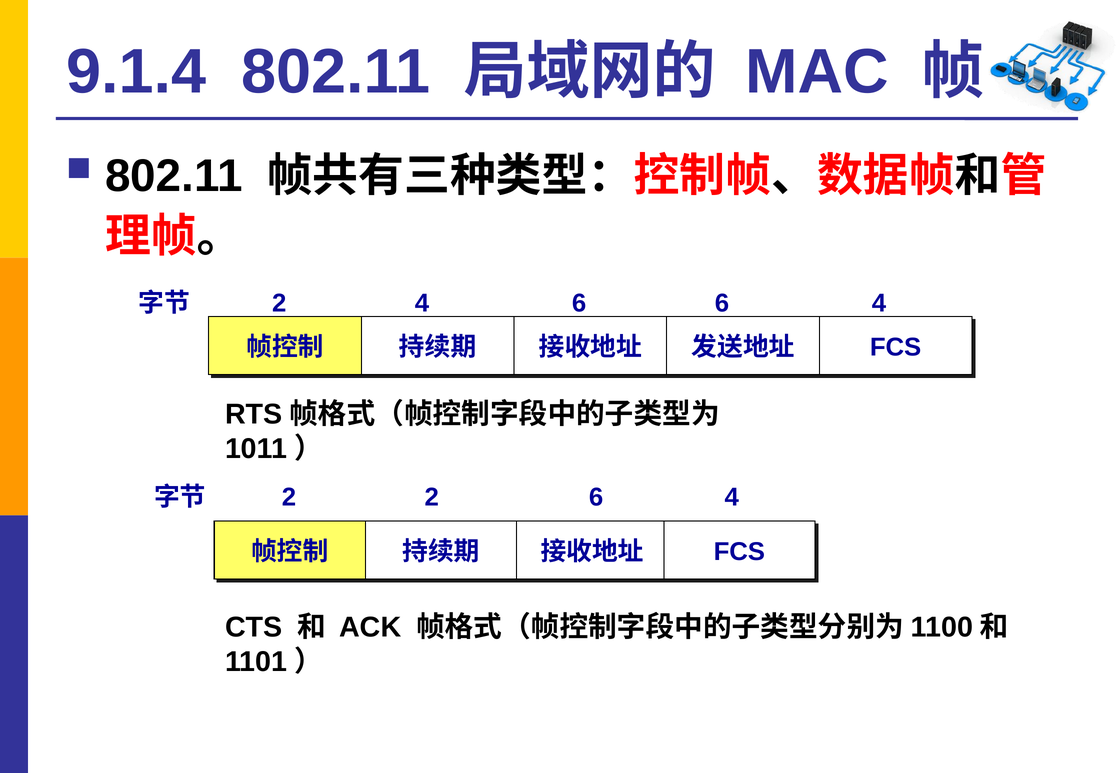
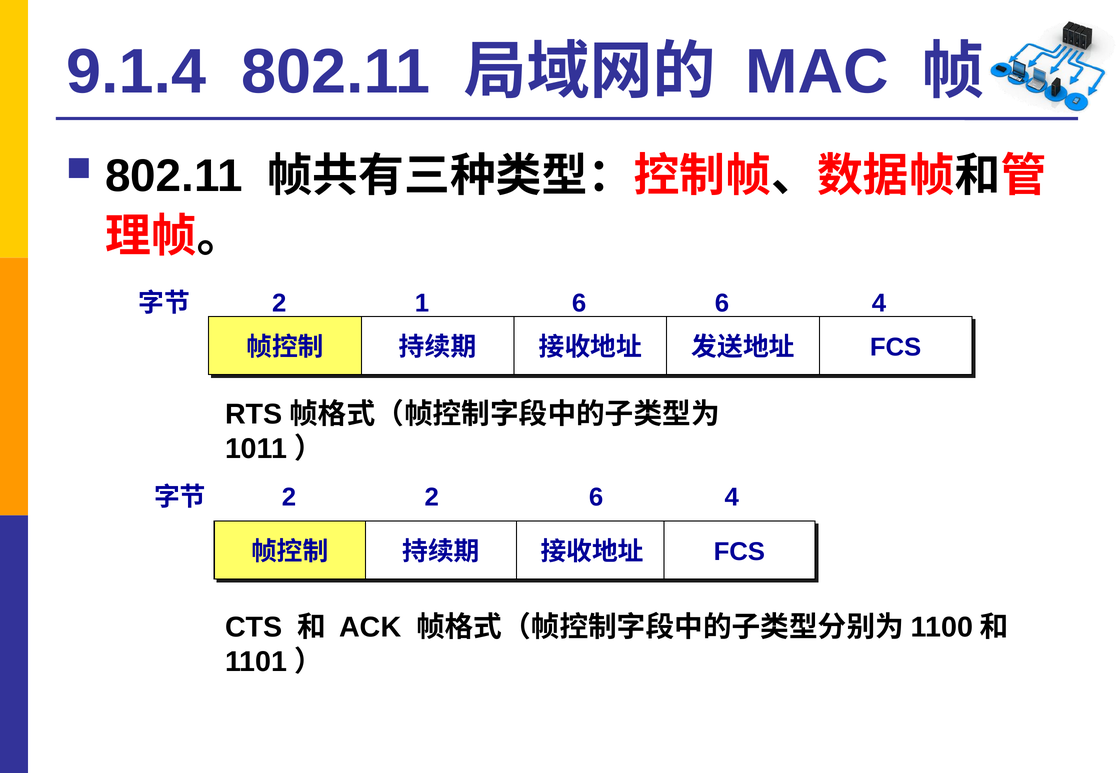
2 4: 4 -> 1 (422, 303)
